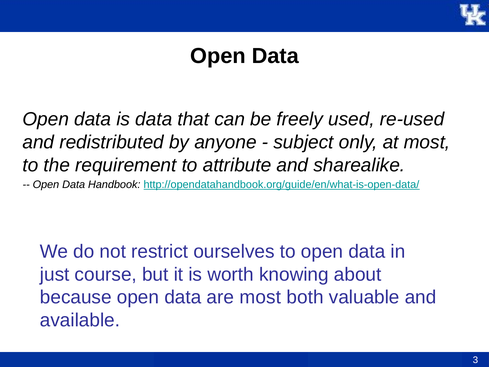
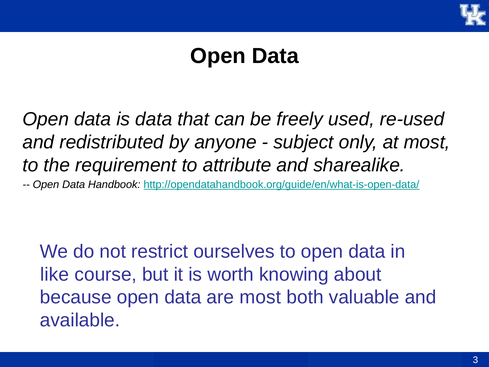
just: just -> like (55, 274)
